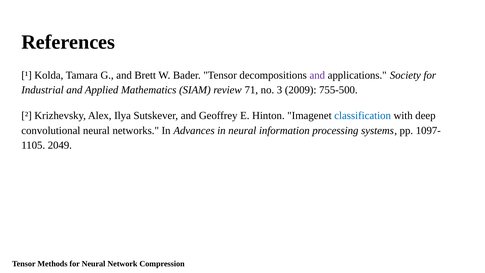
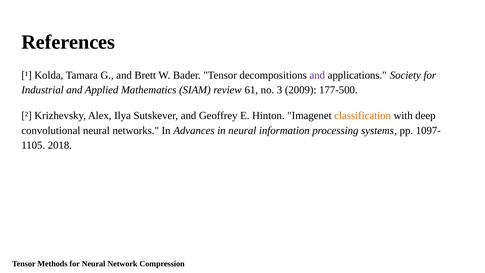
71: 71 -> 61 (251, 90)
755-500: 755-500 -> 177-500 (338, 90)
classification colour: blue -> orange (363, 116)
2049: 2049 -> 2018 (60, 145)
